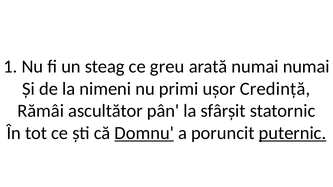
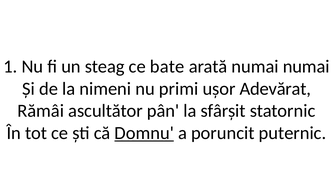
greu: greu -> bate (167, 67)
Credință: Credință -> Adevărat (275, 89)
puternic underline: present -> none (292, 133)
